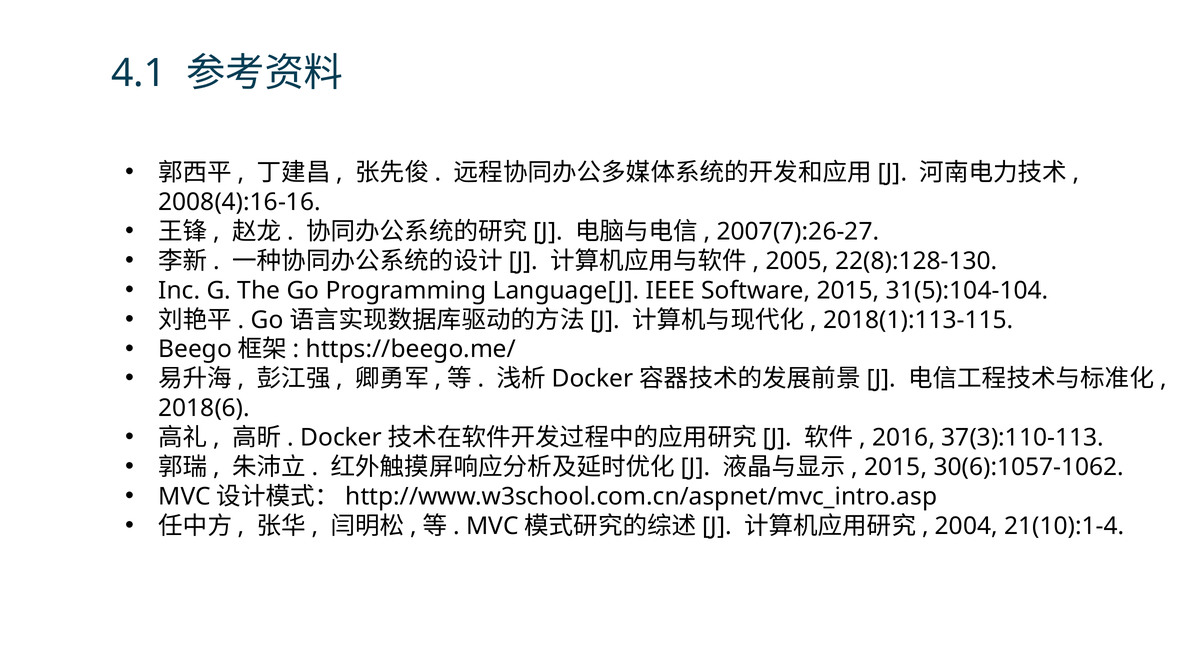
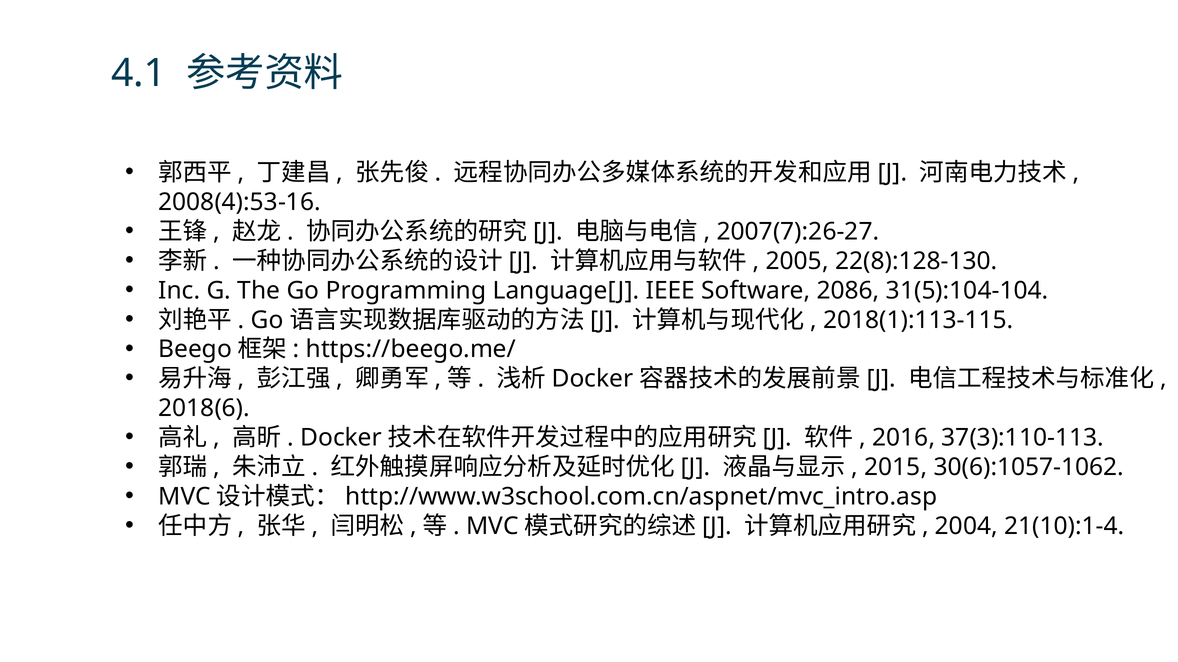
2008(4):16-16: 2008(4):16-16 -> 2008(4):53-16 (239, 202)
Software 2015: 2015 -> 2086 (848, 291)
